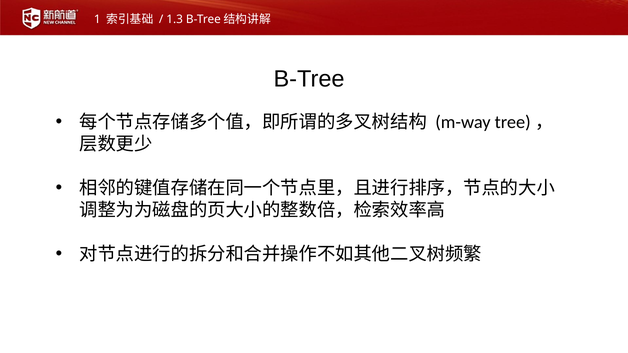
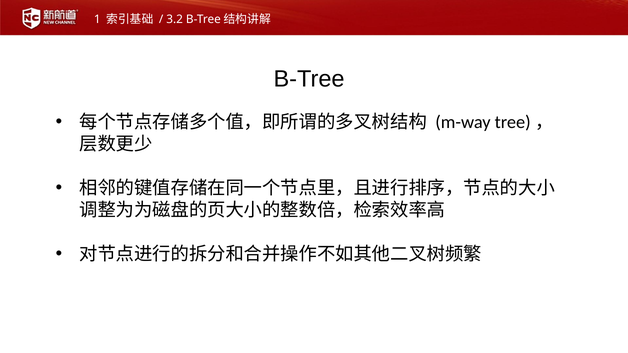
1.3: 1.3 -> 3.2 (175, 20)
